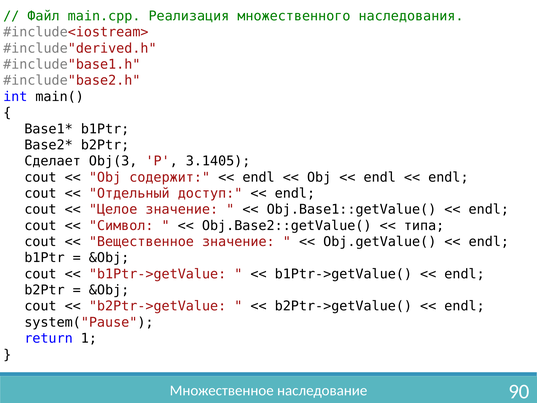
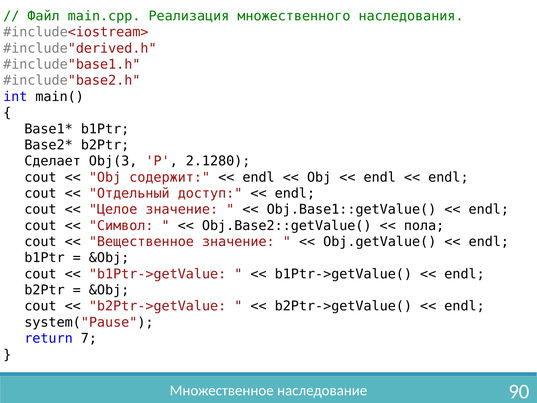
3.1405: 3.1405 -> 2.1280 (218, 161)
типа: типа -> пола (424, 225)
1: 1 -> 7 (89, 338)
